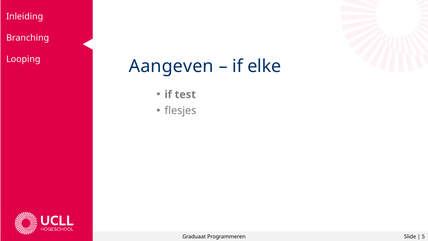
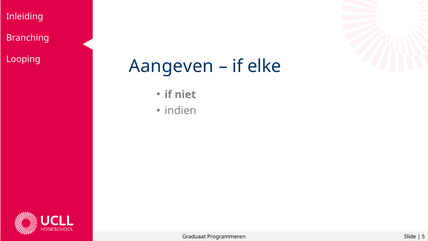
test: test -> niet (185, 94)
flesjes: flesjes -> indien (180, 110)
